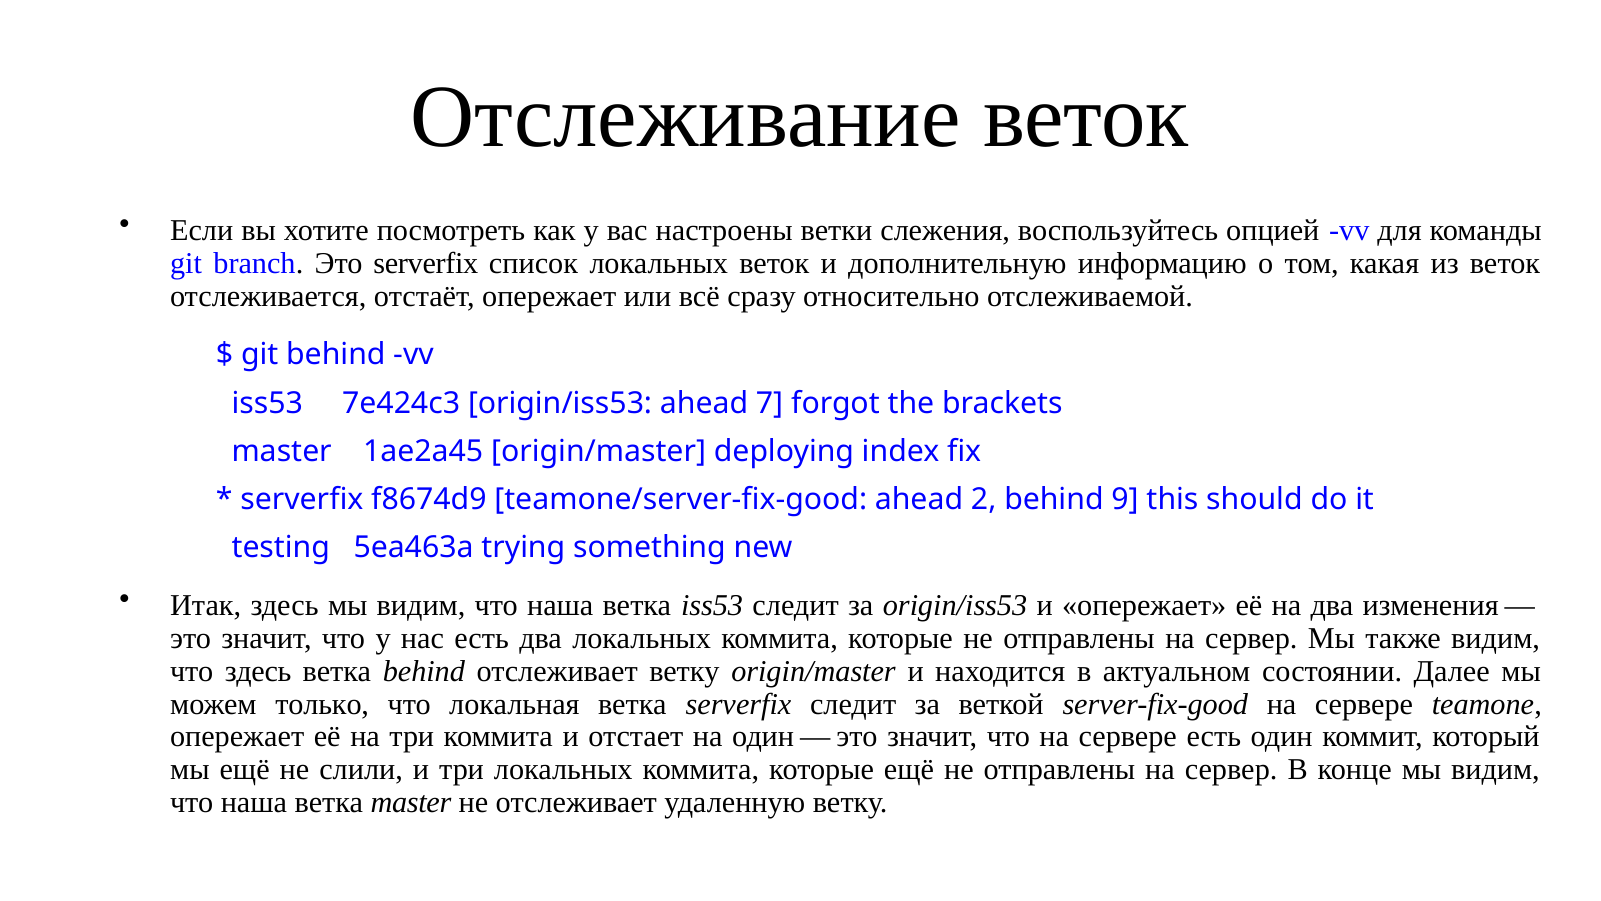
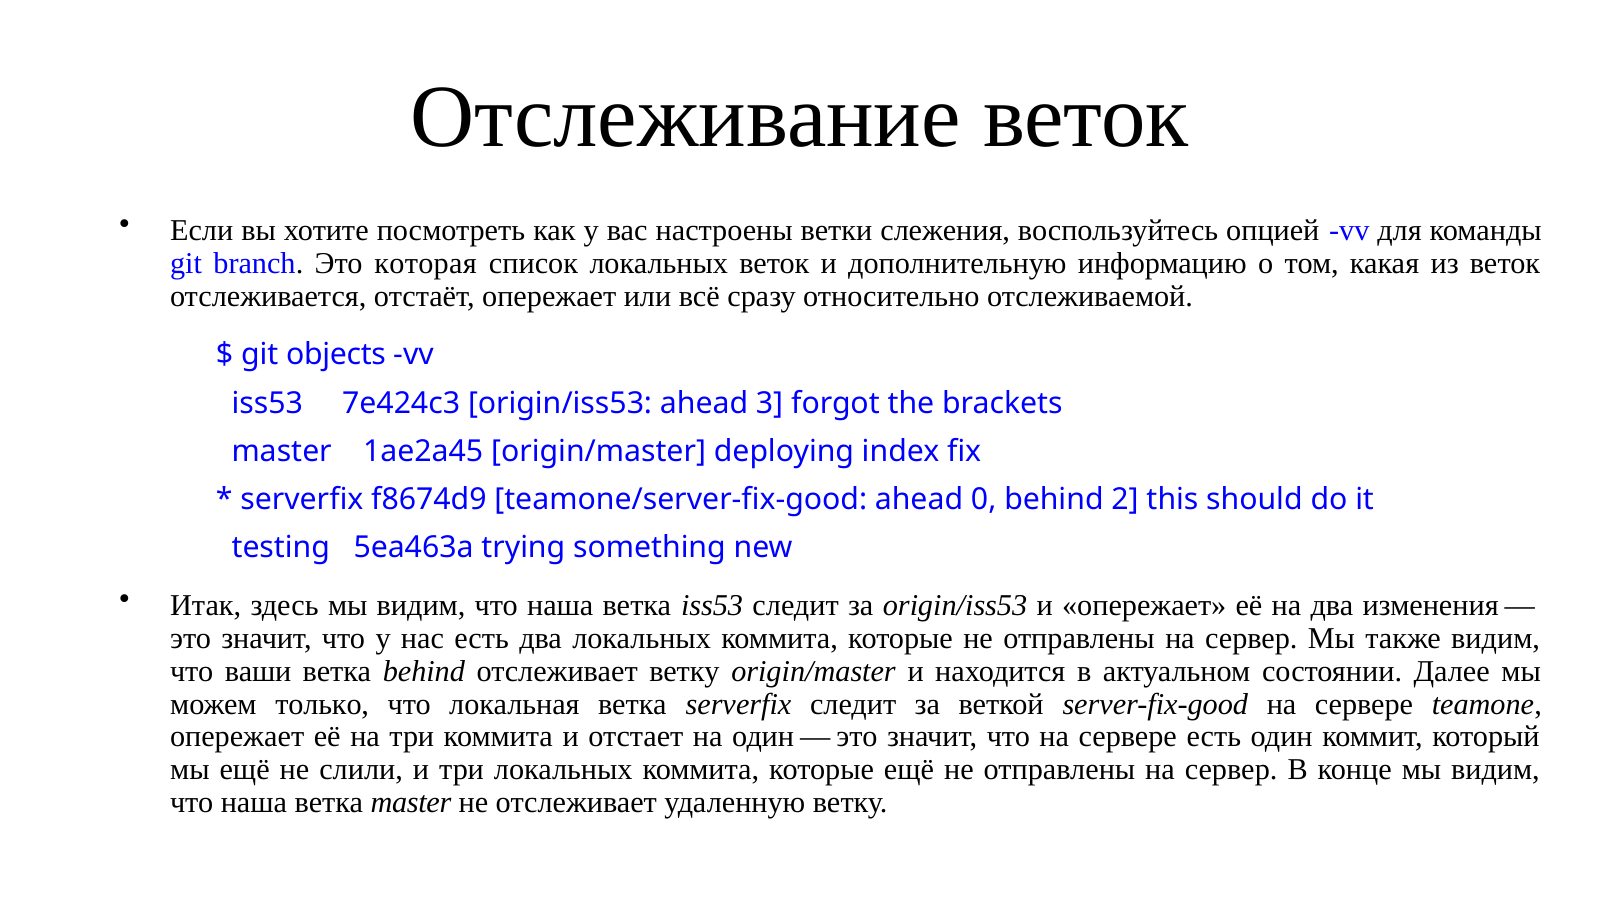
Это serverfix: serverfix -> которая (426, 264)
git behind: behind -> objects (336, 355)
7: 7 -> 3 (770, 403)
2: 2 -> 0 (984, 499)
9: 9 -> 2 (1125, 499)
что здесь: здесь -> ваши (258, 671)
